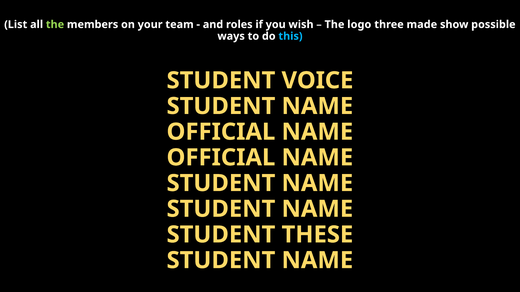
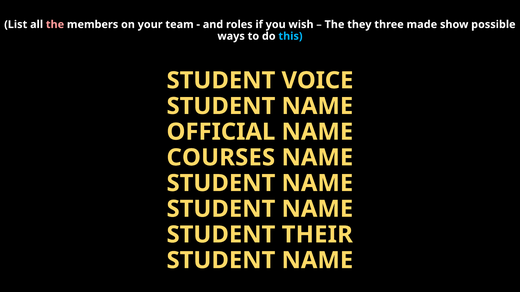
the colour: light green -> pink (55, 25)
logo: logo -> they (359, 25)
OFFICIAL: OFFICIAL -> COURSES (221, 158)
THESE: THESE -> THEIR (317, 235)
